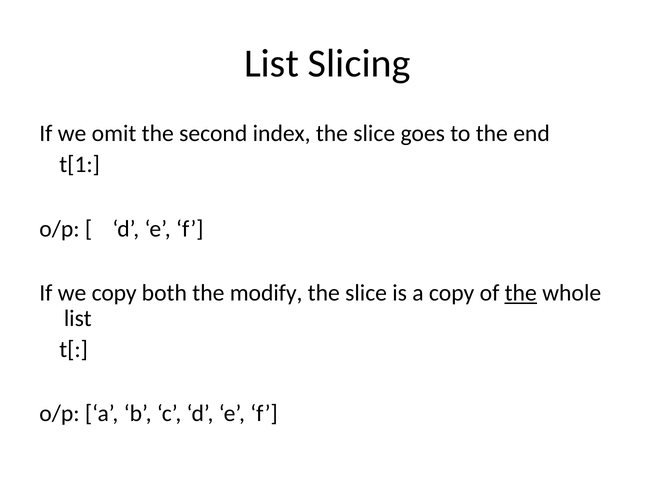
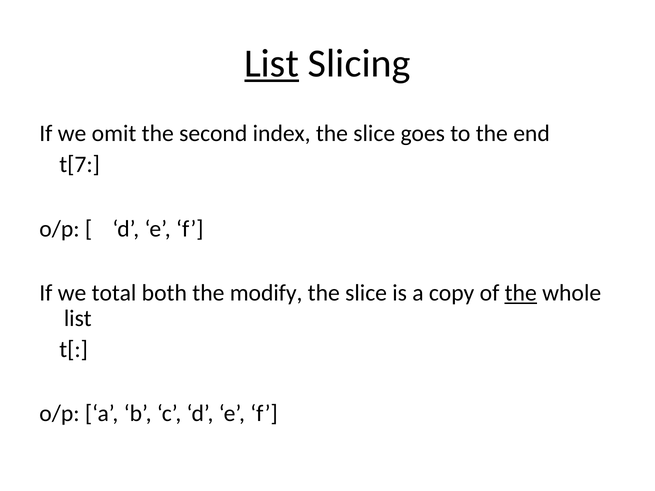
List underline: none -> present (272, 63)
t[1: t[1 -> t[7 (80, 165)
we copy: copy -> total (114, 293)
